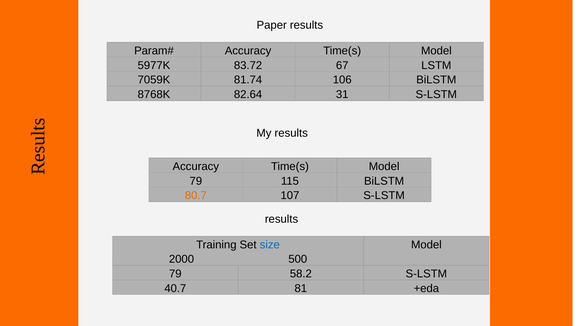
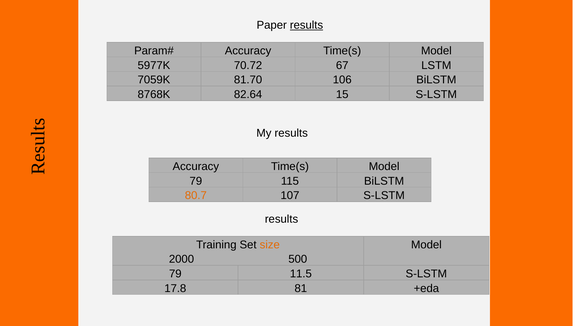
results underline: none -> present (306, 25)
83.72: 83.72 -> 70.72 (248, 65)
81.74: 81.74 -> 81.70 (248, 80)
31: 31 -> 15 (342, 95)
size colour: blue -> orange (270, 245)
58.2: 58.2 -> 11.5 (301, 274)
40.7: 40.7 -> 17.8 (175, 289)
